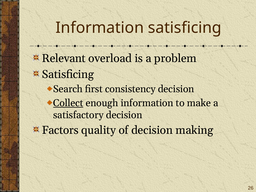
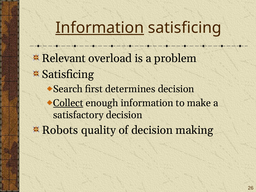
Information underline: none -> present (100, 28)
consistency: consistency -> determines (130, 89)
Factors: Factors -> Robots (60, 130)
